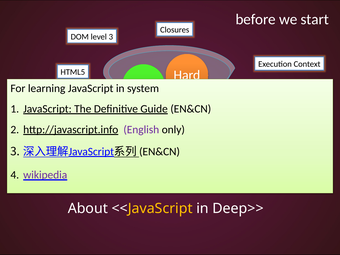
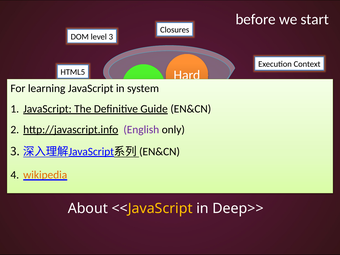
wikipedia colour: purple -> orange (45, 175)
